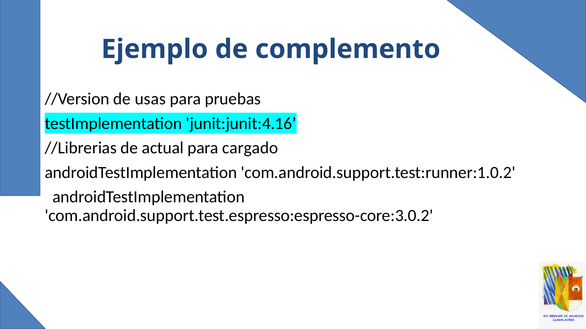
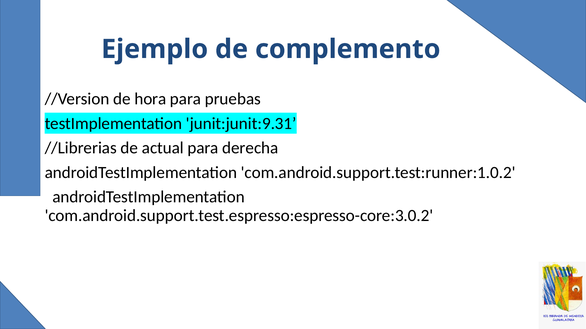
usas: usas -> hora (150, 99)
junit:junit:4.16: junit:junit:4.16 -> junit:junit:9.31 (241, 124)
cargado: cargado -> derecha (250, 148)
